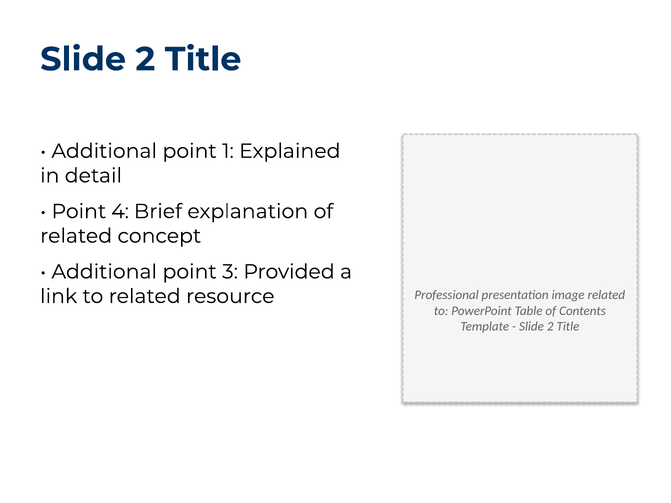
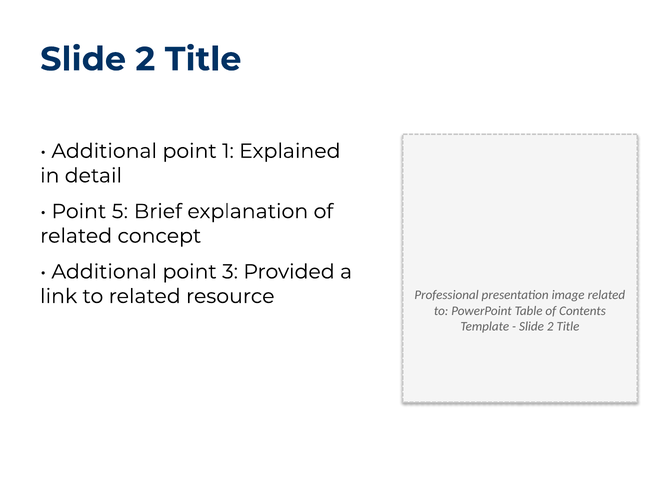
4: 4 -> 5 (120, 212)
